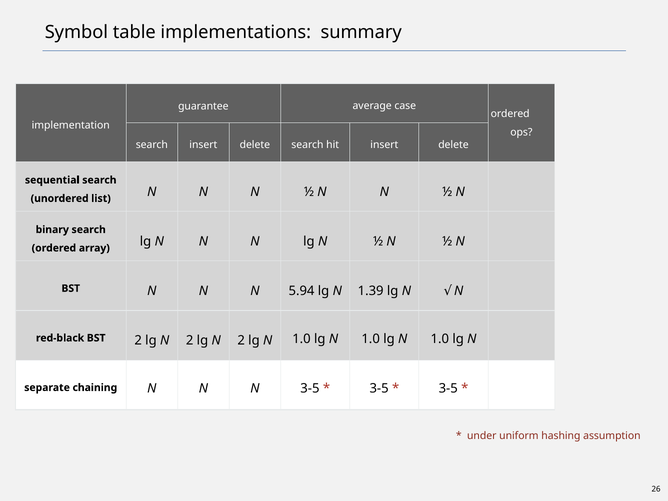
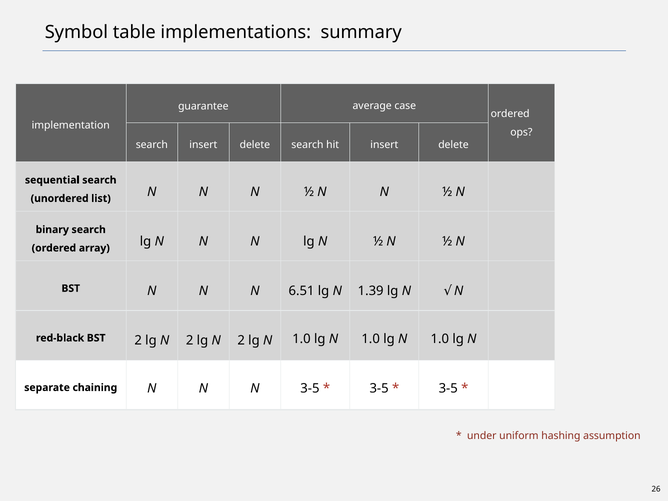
5.94: 5.94 -> 6.51 (302, 291)
